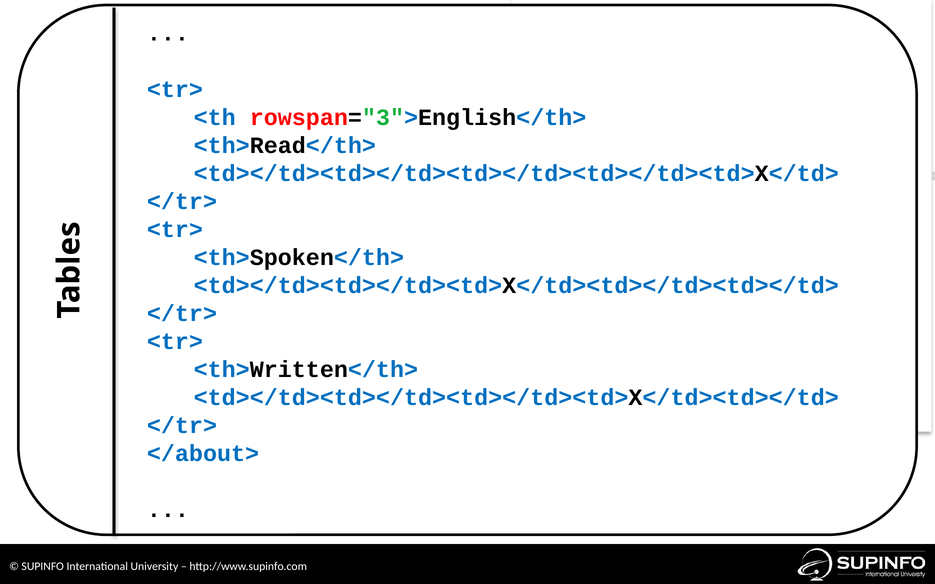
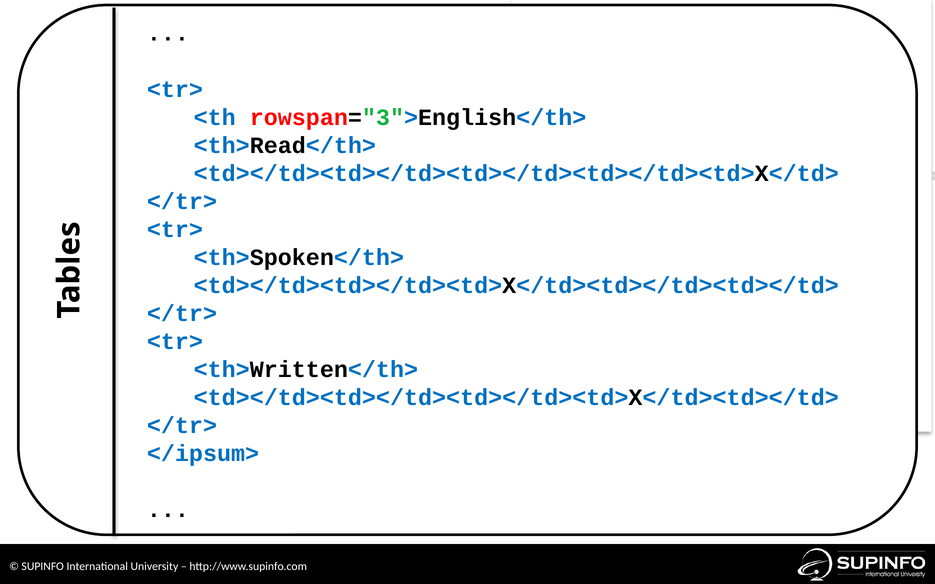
</about>: </about> -> </ipsum> (203, 454)
